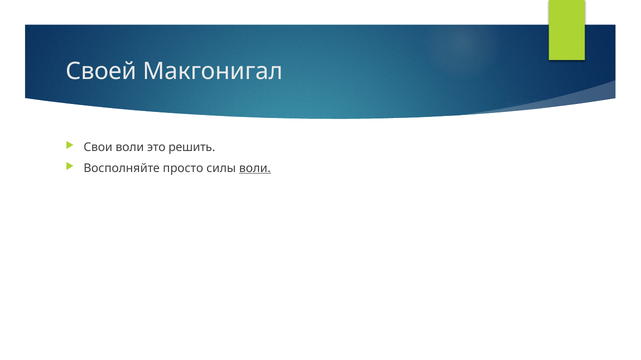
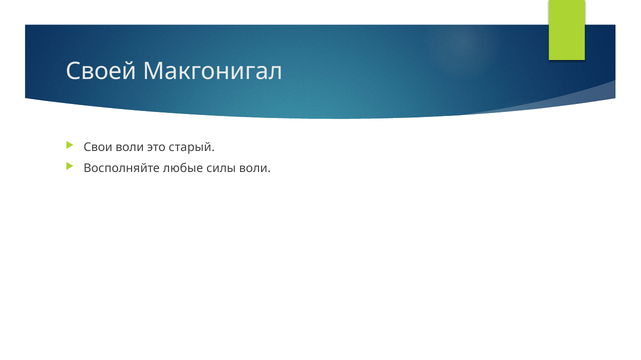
решить: решить -> старый (192, 147)
просто: просто -> любые (183, 168)
воли underline: present -> none (255, 168)
